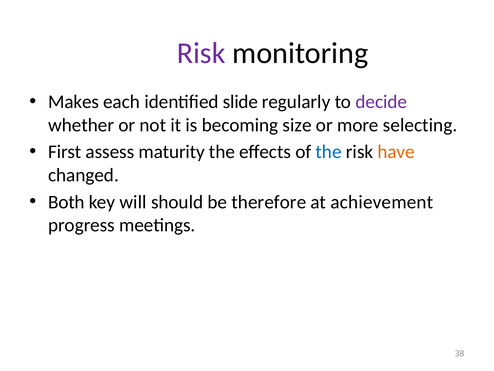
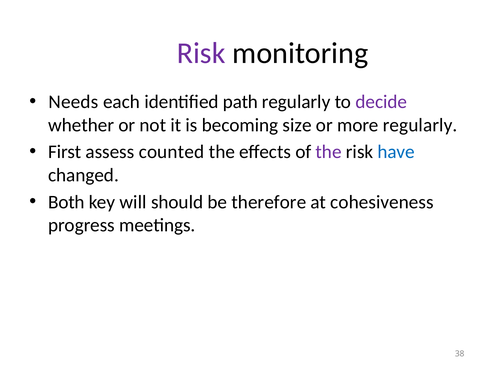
Makes: Makes -> Needs (73, 102)
slide: slide -> path (240, 102)
more selecting: selecting -> regularly (420, 125)
maturity: maturity -> counted (172, 152)
the colour: blue -> purple (329, 152)
have colour: orange -> blue (396, 152)
achievement: achievement -> cohesiveness (382, 202)
